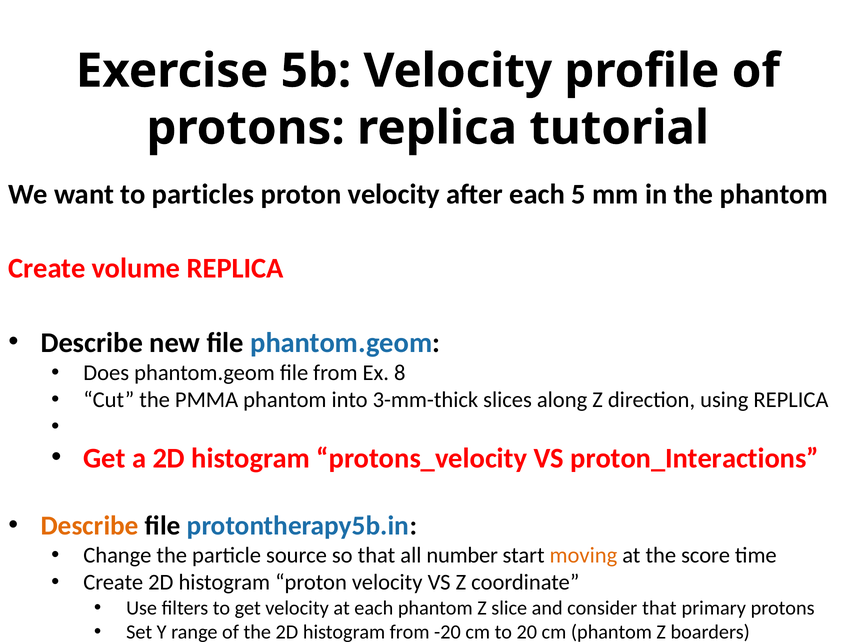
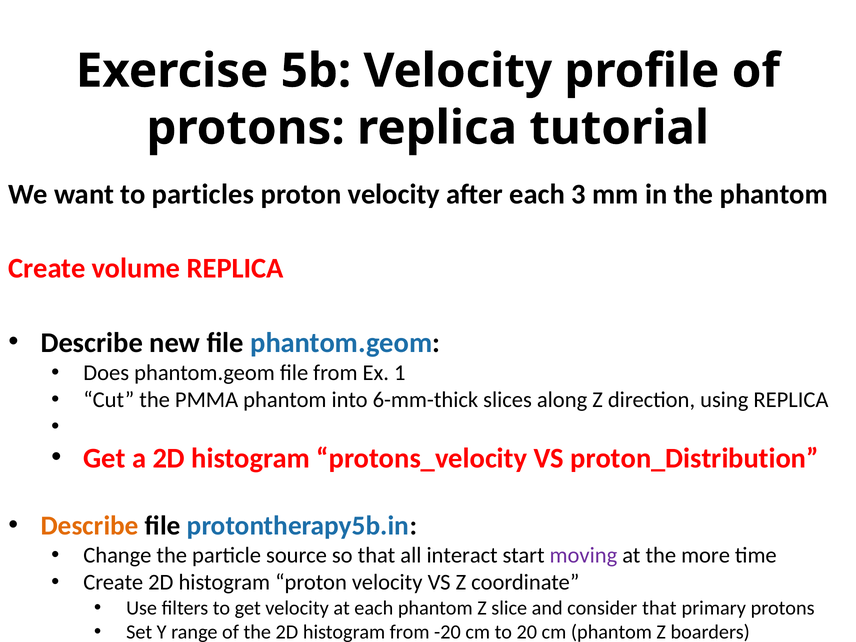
5: 5 -> 3 (578, 194)
8: 8 -> 1 (400, 373)
3-mm-thick: 3-mm-thick -> 6-mm-thick (425, 400)
proton_Interactions: proton_Interactions -> proton_Distribution (694, 458)
number: number -> interact (462, 555)
moving colour: orange -> purple (583, 555)
score: score -> more (706, 555)
